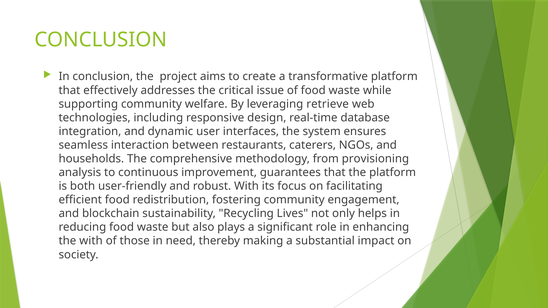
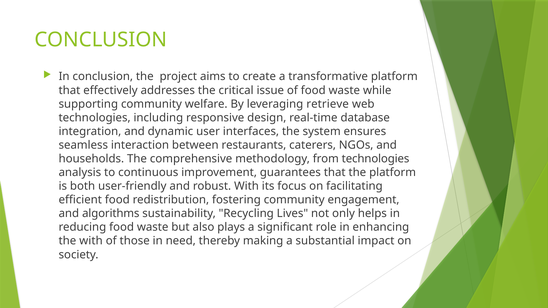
from provisioning: provisioning -> technologies (376, 159)
blockchain: blockchain -> algorithms (111, 214)
